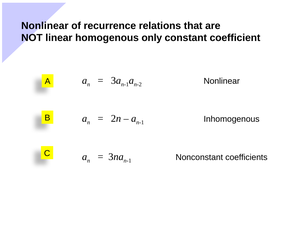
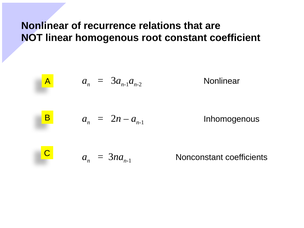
only: only -> root (152, 38)
